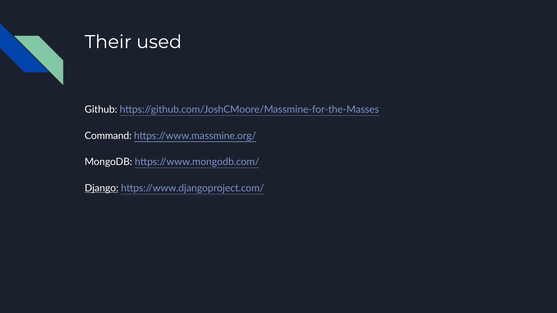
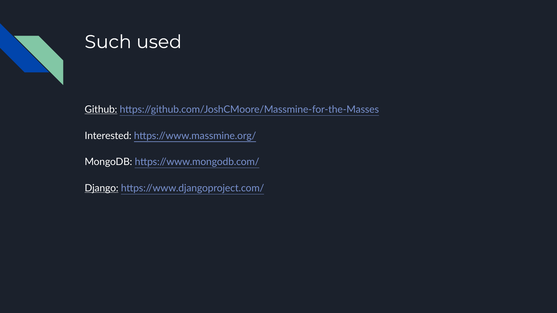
Their: Their -> Such (108, 42)
Github underline: none -> present (101, 110)
Command: Command -> Interested (108, 136)
